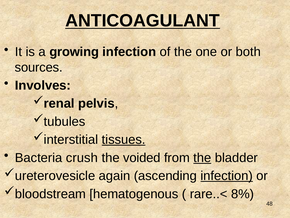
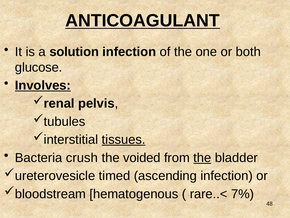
growing: growing -> solution (74, 52)
sources: sources -> glucose (39, 67)
Involves underline: none -> present (43, 85)
again: again -> timed (115, 176)
infection underline: present -> none (227, 176)
8%: 8% -> 7% (242, 194)
